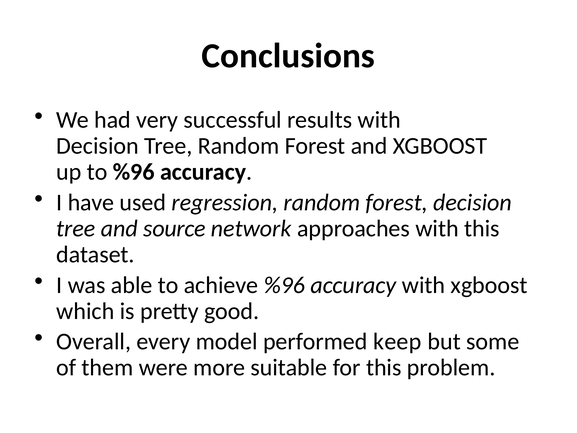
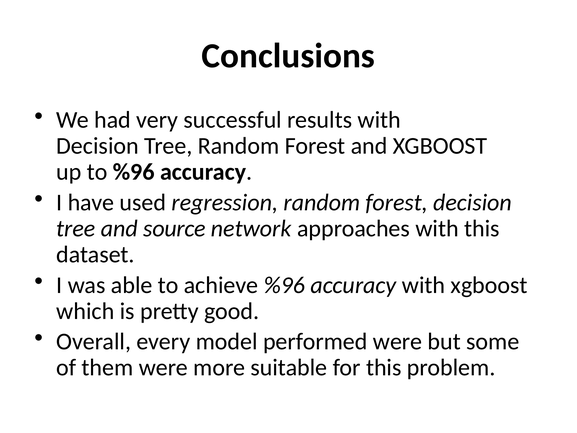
performed keep: keep -> were (398, 342)
